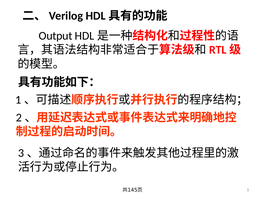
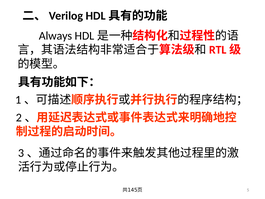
Output: Output -> Always (56, 36)
